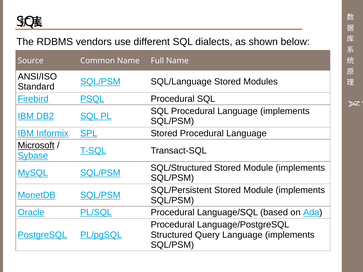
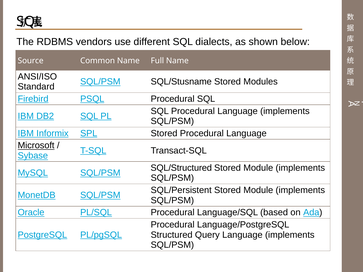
SQL/Language: SQL/Language -> SQL/Stusname (181, 82)
